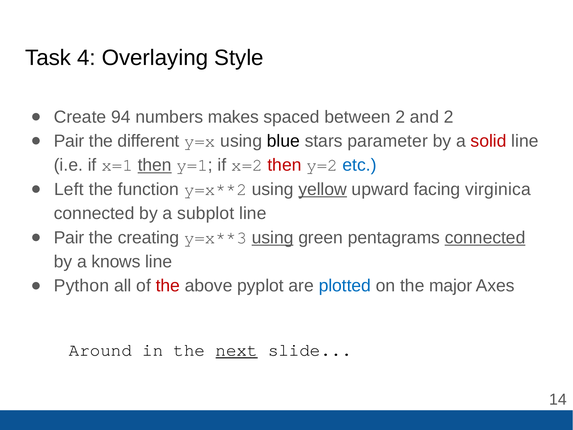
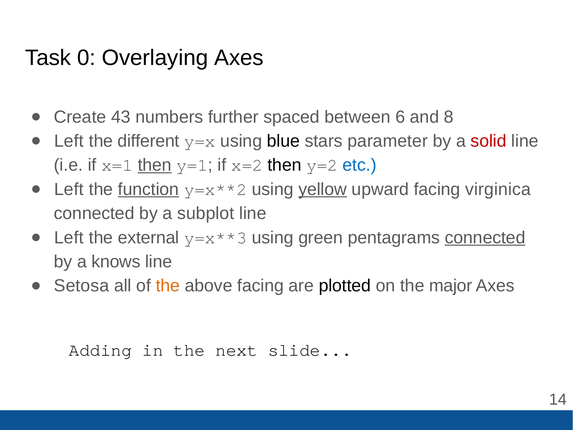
4: 4 -> 0 (86, 58)
Overlaying Style: Style -> Axes (239, 58)
94: 94 -> 43 (121, 117)
makes: makes -> further (233, 117)
between 2: 2 -> 6 (400, 117)
and 2: 2 -> 8 (449, 117)
Pair: Pair -> Left (69, 141)
then colour: red -> black (284, 165)
function underline: none -> present (148, 189)
Pair: Pair -> Left (69, 237)
creating: creating -> external (149, 237)
using underline: present -> none (273, 237)
Python: Python -> Setosa (82, 286)
the colour: red -> orange (168, 286)
above pyplot: pyplot -> facing (260, 286)
plotted colour: blue -> black (345, 286)
Around: Around -> Adding (100, 350)
next underline: present -> none (237, 350)
